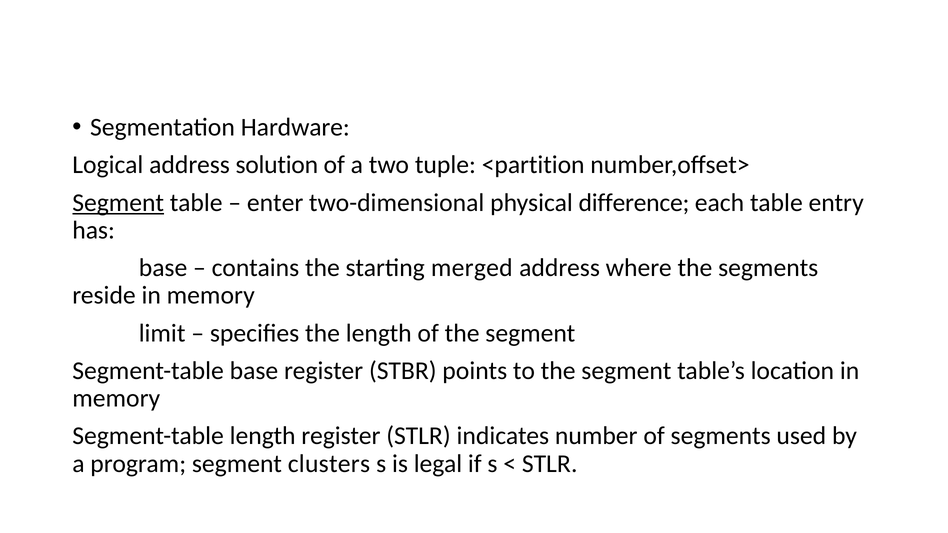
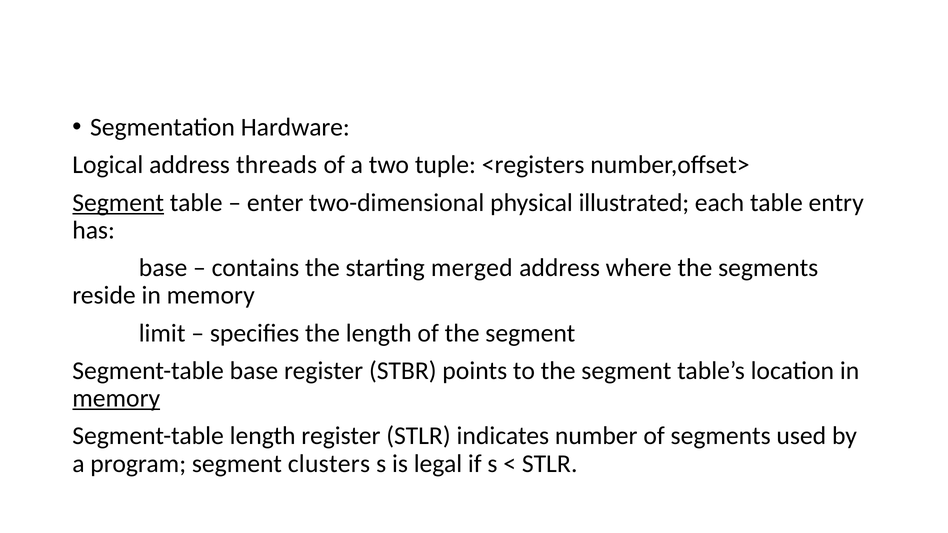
solution: solution -> threads (277, 165)
<partition: <partition -> <registers (533, 165)
difference: difference -> illustrated (634, 203)
memory underline: none -> present (116, 399)
